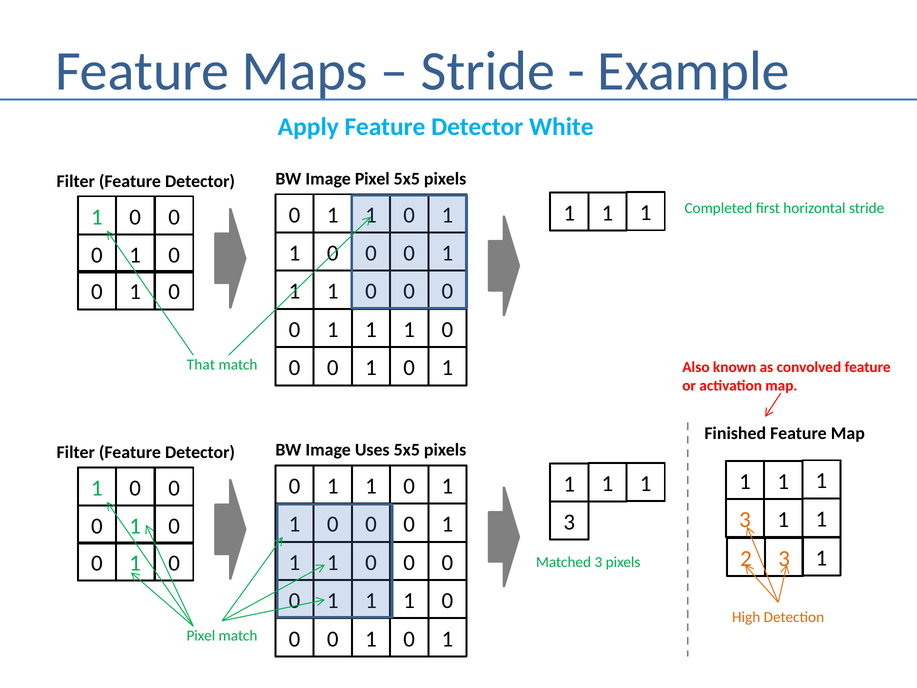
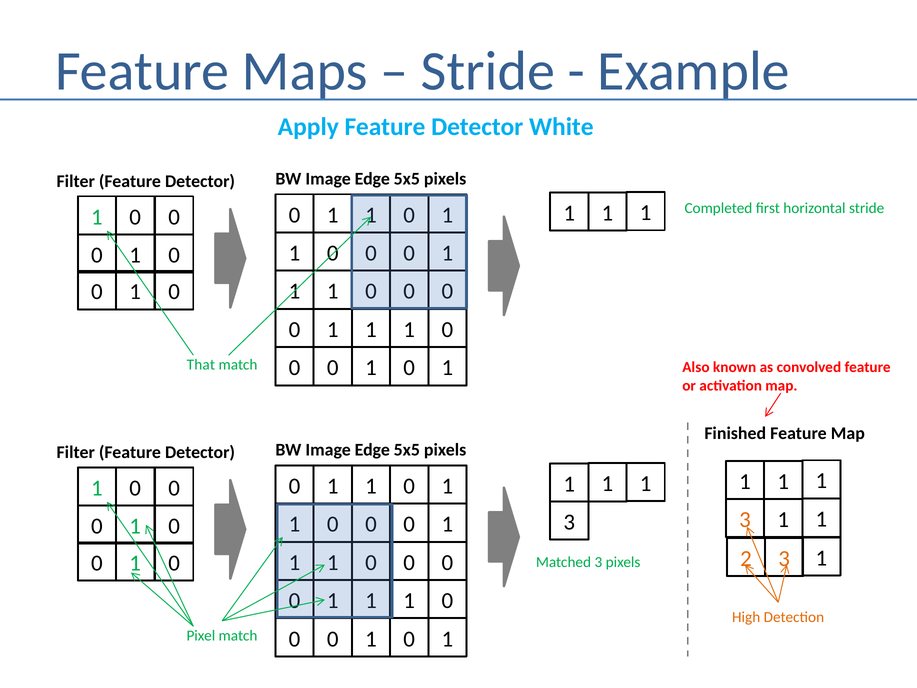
Pixel: Pixel -> Edge (372, 179)
Uses: Uses -> Edge (372, 450)
